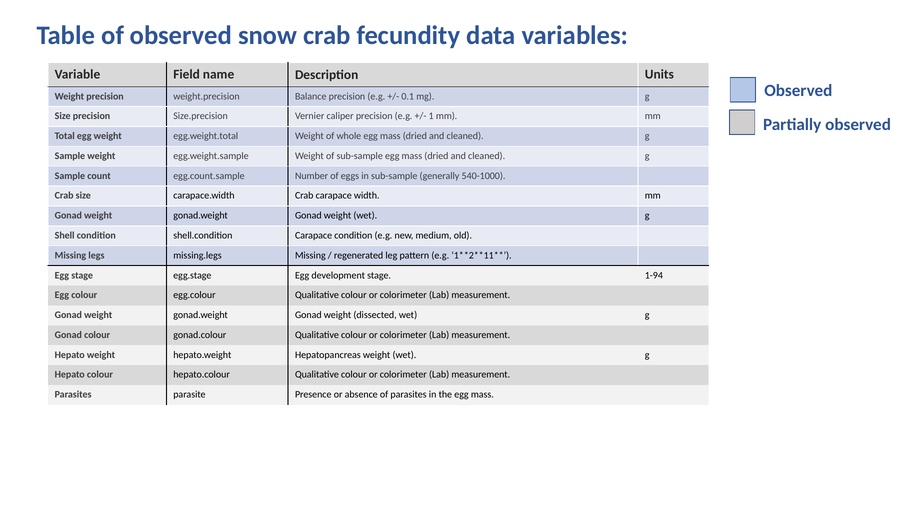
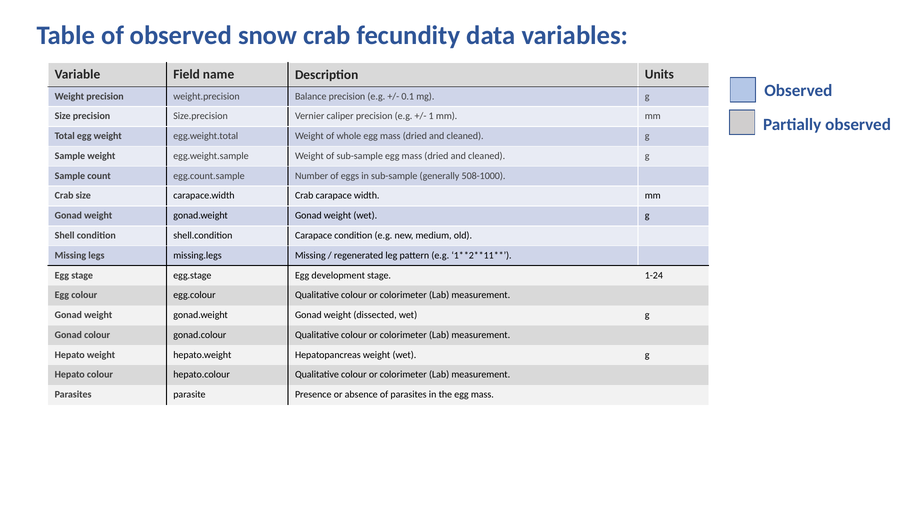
540-1000: 540-1000 -> 508-1000 (484, 176)
1-94: 1-94 -> 1-24 (654, 275)
